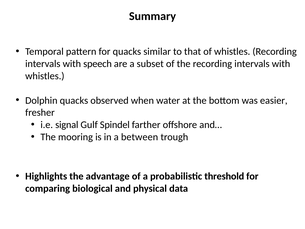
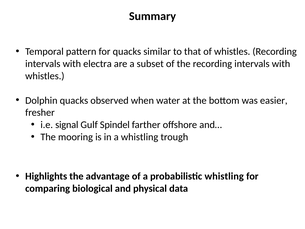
speech: speech -> electra (98, 64)
a between: between -> whistling (140, 137)
probabilistic threshold: threshold -> whistling (224, 176)
